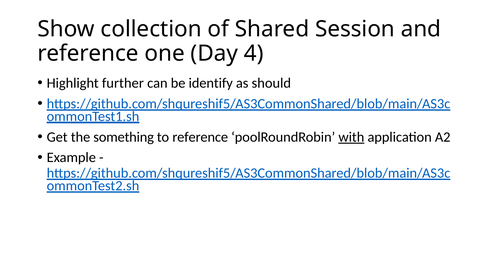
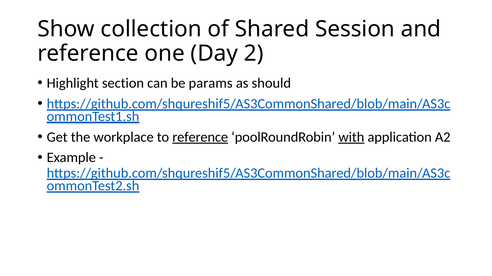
4: 4 -> 2 (254, 54)
further: further -> section (123, 83)
identify: identify -> params (211, 83)
something: something -> workplace (124, 137)
reference underline: none -> present (200, 137)
